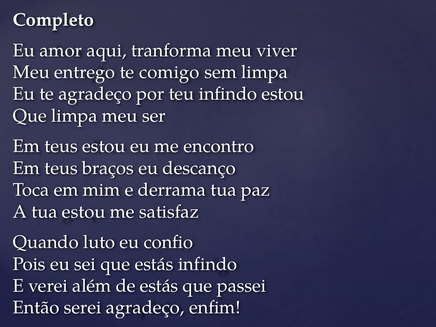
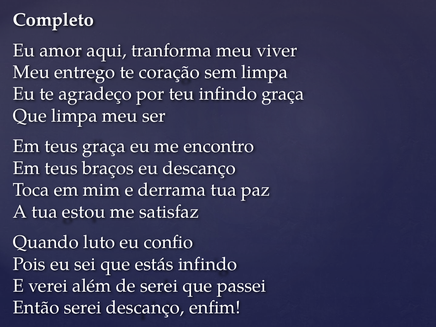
comigo: comigo -> coração (169, 72)
infindo estou: estou -> graça (283, 94)
teus estou: estou -> graça (104, 146)
de estás: estás -> serei (159, 286)
serei agradeço: agradeço -> descanço (145, 308)
